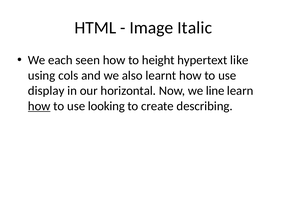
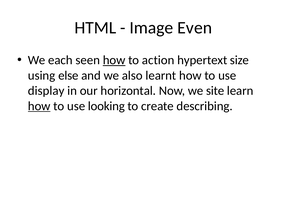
Italic: Italic -> Even (195, 28)
how underline: none -> present (114, 60)
height: height -> action (158, 60)
like: like -> size (239, 60)
cols: cols -> else (68, 76)
line: line -> site (215, 91)
